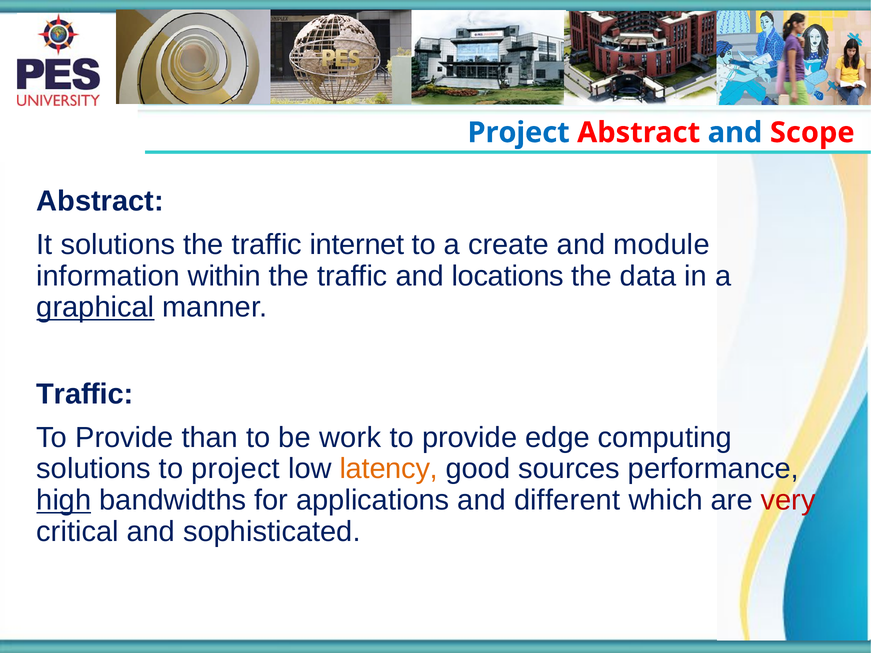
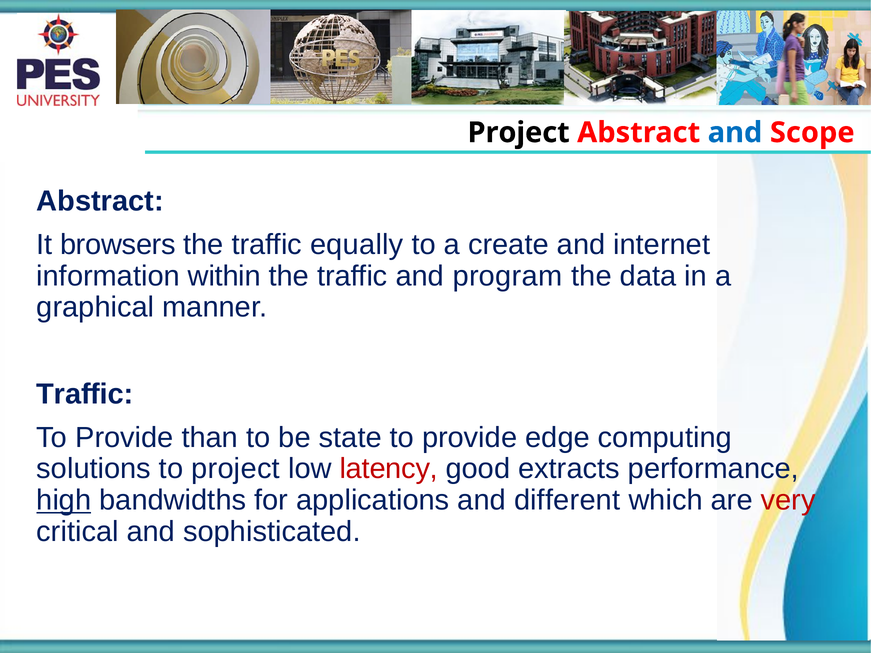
Project colour: blue -> black (519, 133)
It solutions: solutions -> browsers (118, 245)
internet: internet -> equally (357, 245)
module: module -> internet (662, 245)
locations: locations -> program (508, 276)
graphical underline: present -> none (95, 307)
work: work -> state (350, 438)
latency colour: orange -> red (389, 469)
sources: sources -> extracts (569, 469)
